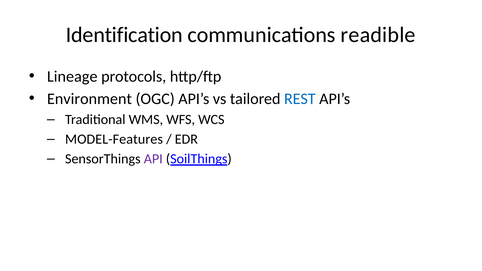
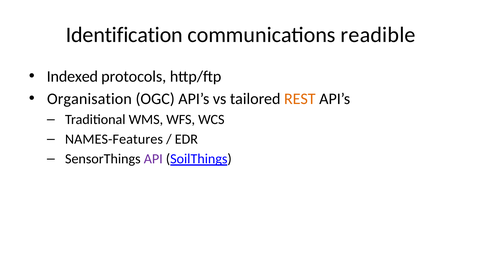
Lineage: Lineage -> Indexed (72, 76)
Environment: Environment -> Organisation (89, 99)
REST colour: blue -> orange (300, 99)
MODEL-Features: MODEL-Features -> NAMES-Features (114, 139)
